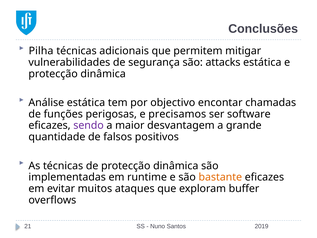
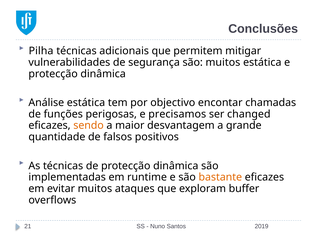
são attacks: attacks -> muitos (223, 62)
software: software -> changed (249, 114)
sendo colour: purple -> orange (89, 125)
